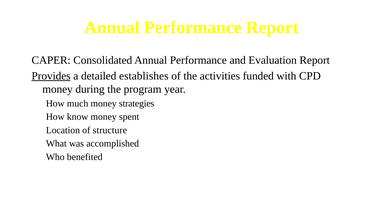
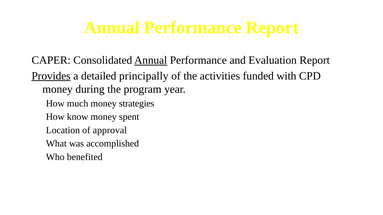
Annual underline: none -> present (151, 60)
establishes: establishes -> principally (144, 76)
structure: structure -> approval (110, 130)
